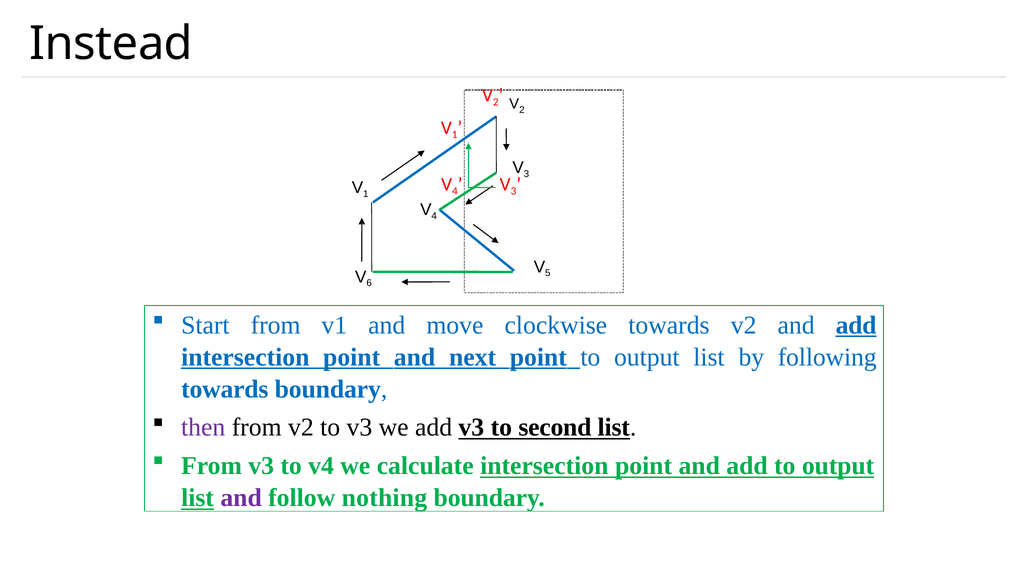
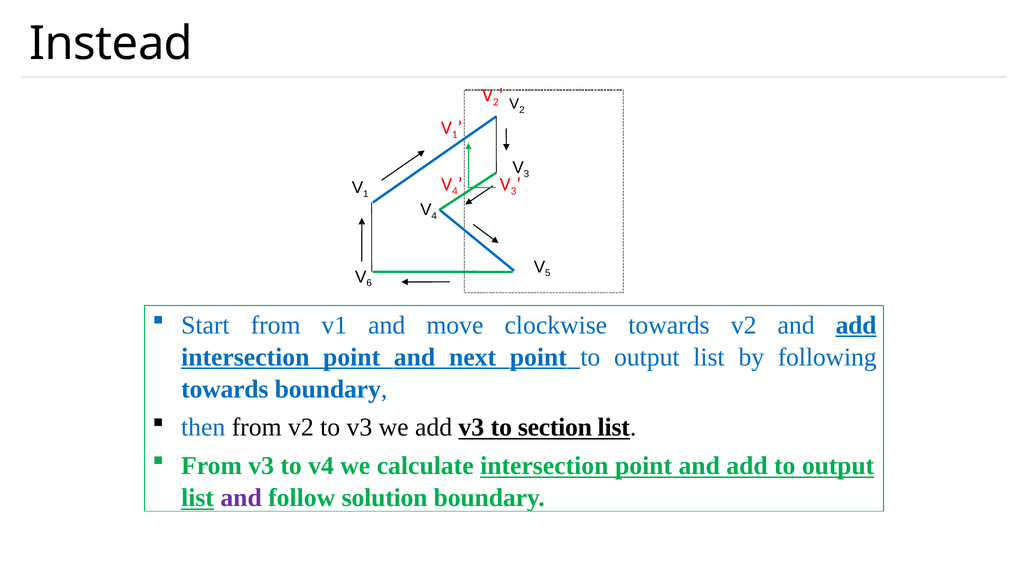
then colour: purple -> blue (203, 428)
second: second -> section (555, 428)
nothing: nothing -> solution (385, 498)
